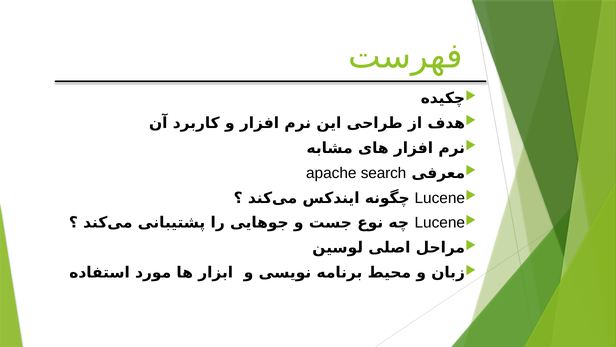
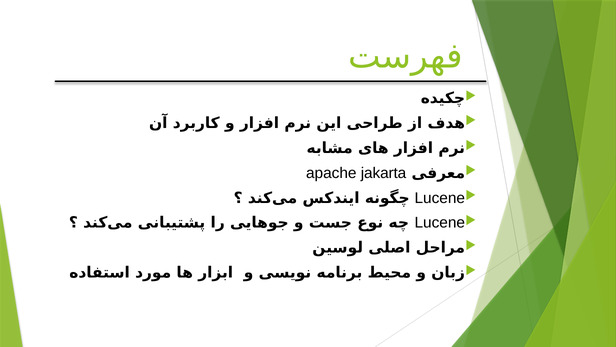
search: search -> jakarta (384, 173)
